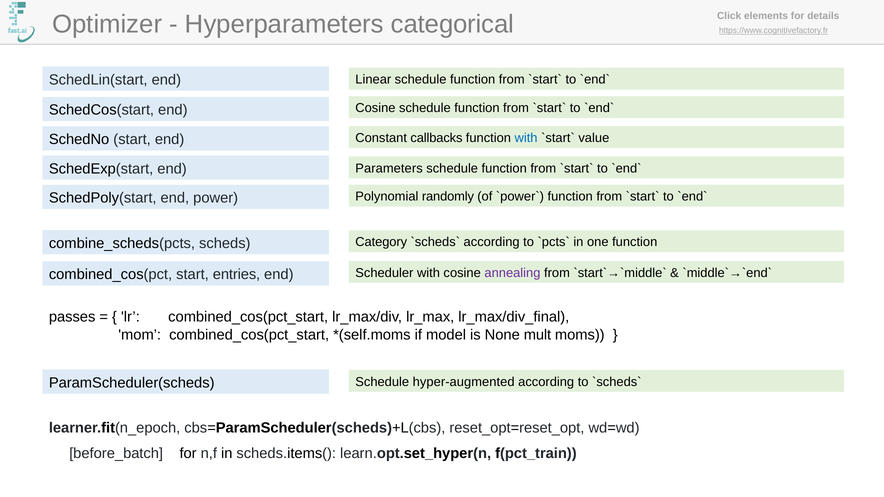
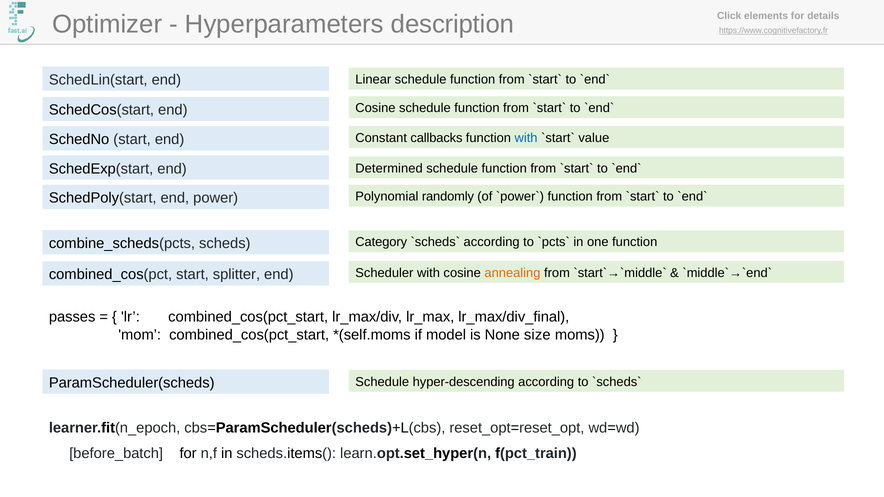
categorical: categorical -> description (452, 24)
Parameters: Parameters -> Determined (389, 168)
annealing colour: purple -> orange (512, 273)
entries: entries -> splitter (236, 275)
mult: mult -> size (537, 335)
hyper-augmented: hyper-augmented -> hyper-descending (464, 382)
